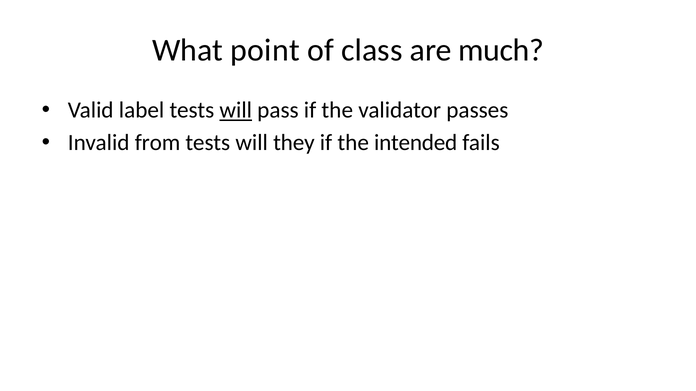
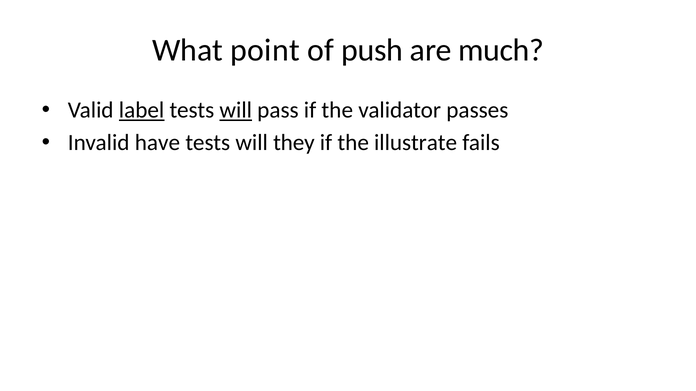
class: class -> push (372, 50)
label underline: none -> present (142, 110)
from: from -> have (157, 143)
intended: intended -> illustrate (416, 143)
